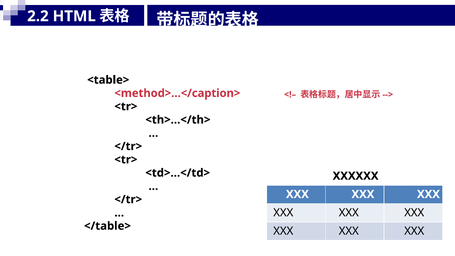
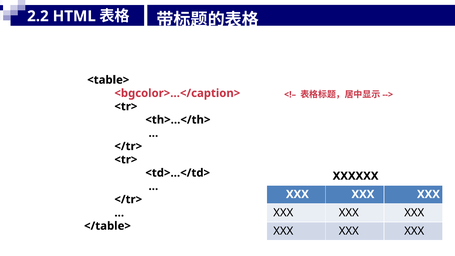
<method>…</caption>: <method>…</caption> -> <bgcolor>…</caption> (177, 93)
